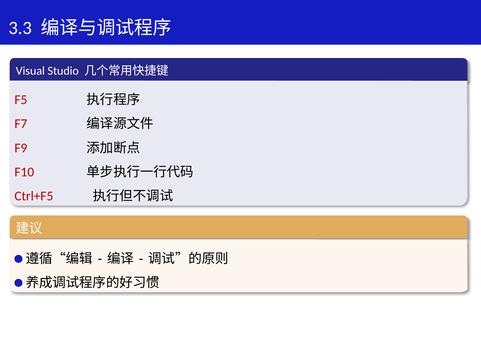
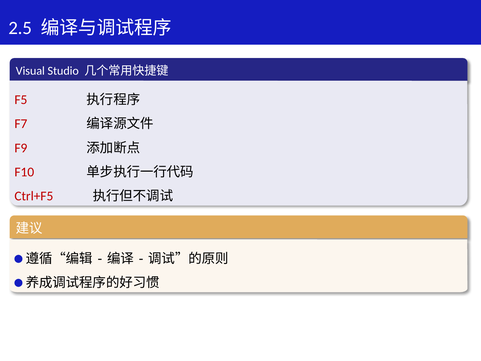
3.3: 3.3 -> 2.5 (20, 28)
